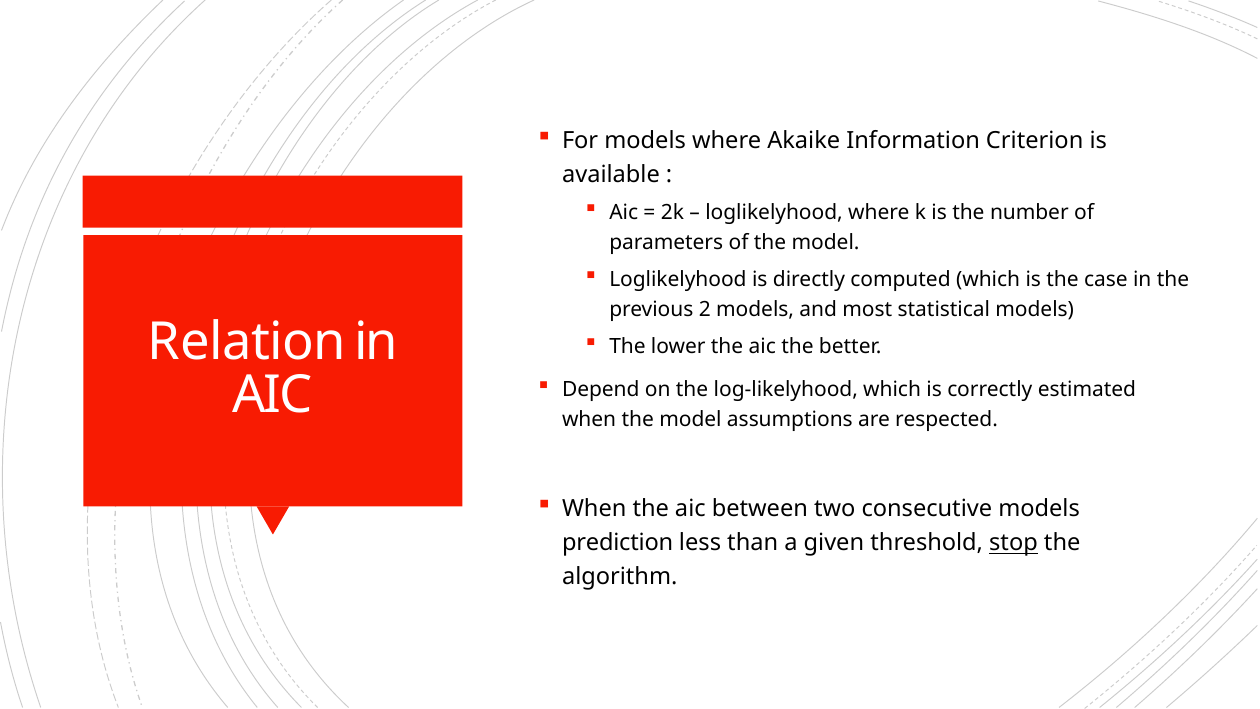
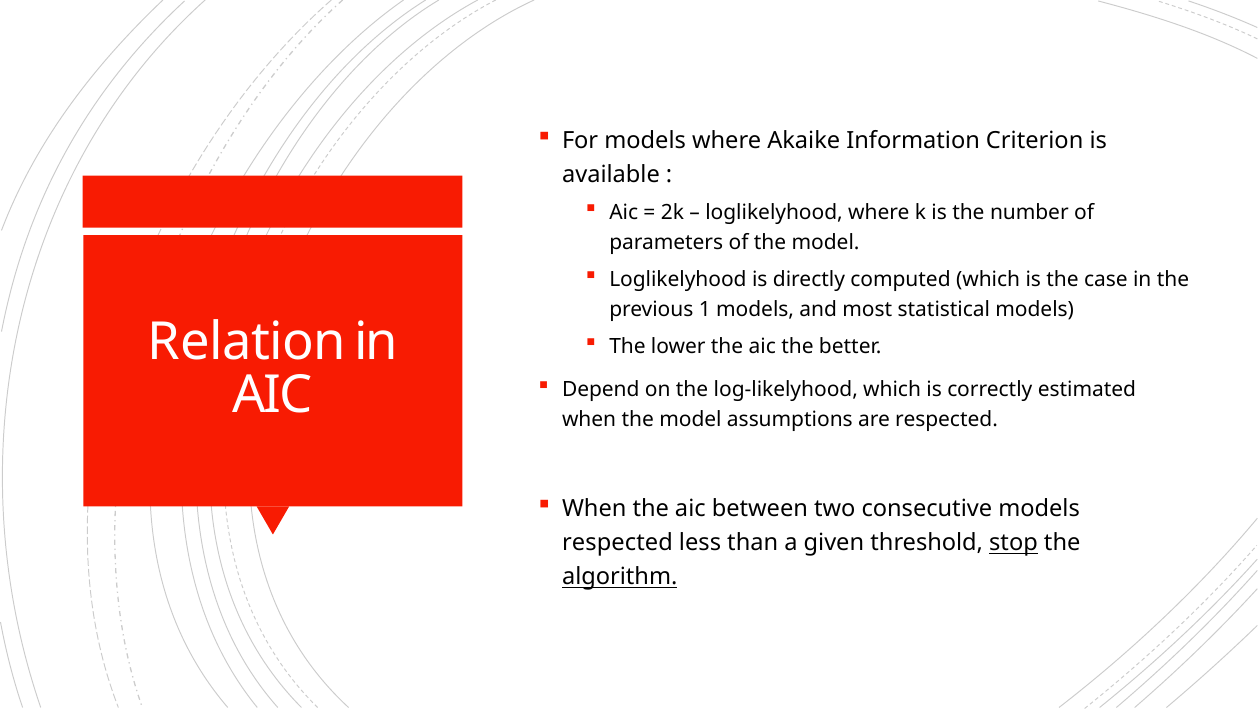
2: 2 -> 1 (705, 310)
prediction: prediction -> respected (617, 543)
algorithm underline: none -> present (620, 577)
